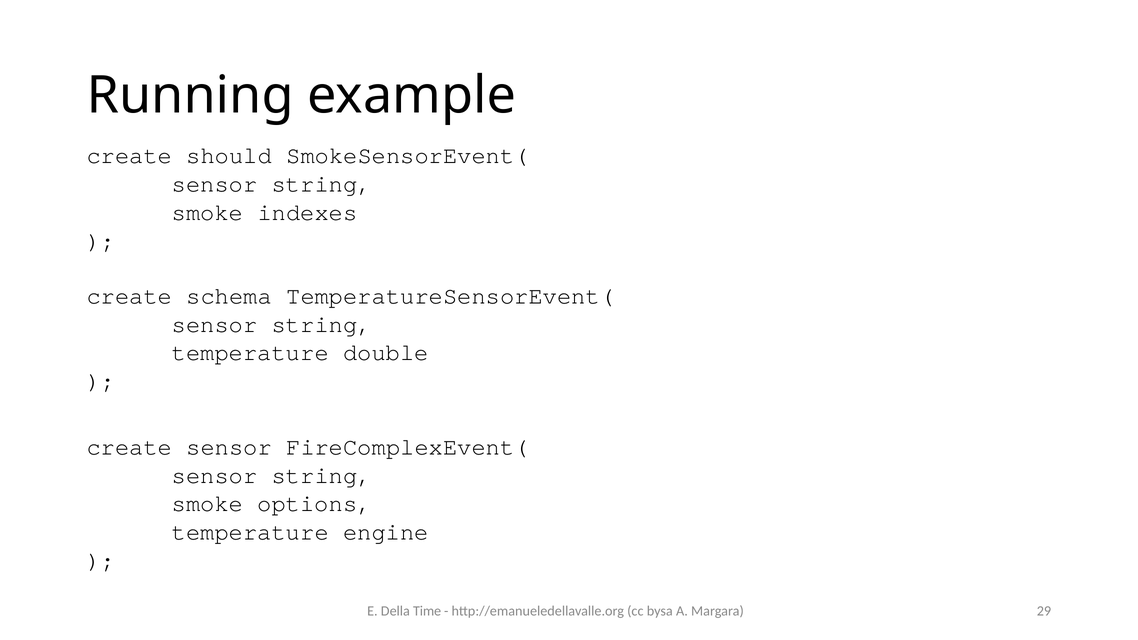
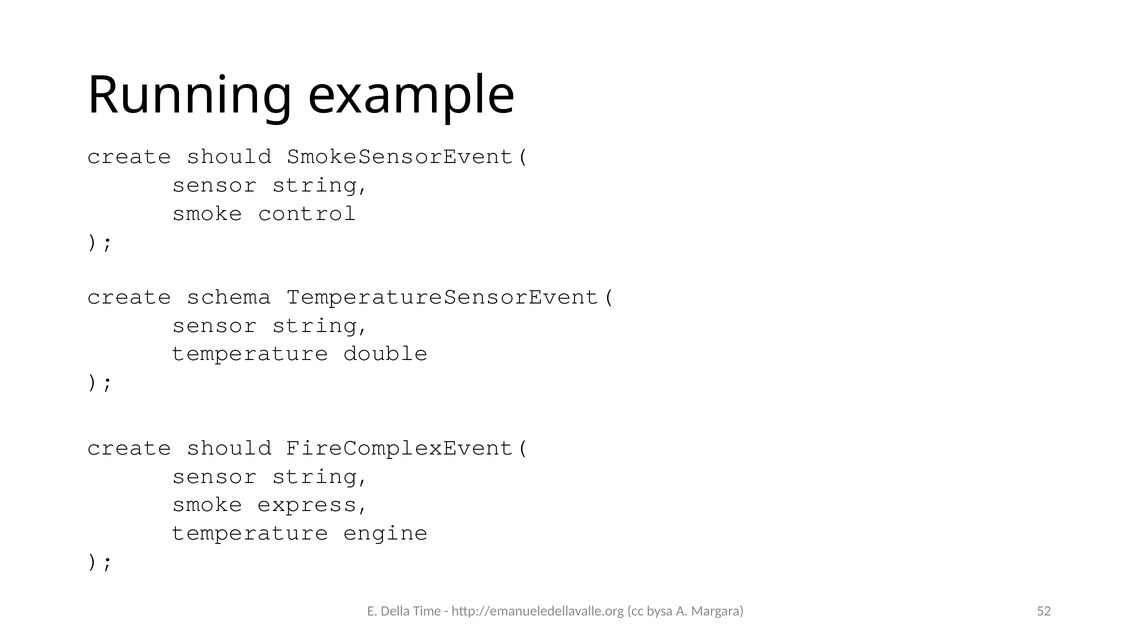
indexes: indexes -> control (307, 213)
sensor: sensor -> should (229, 447)
options: options -> express (314, 504)
29: 29 -> 52 (1044, 611)
